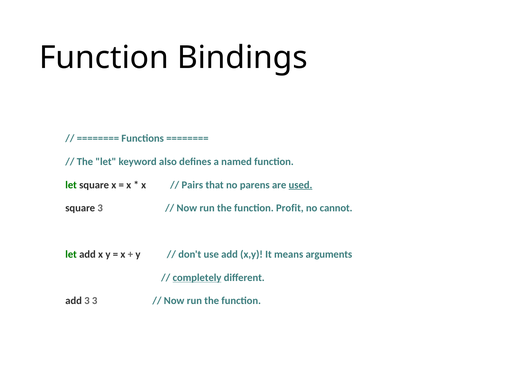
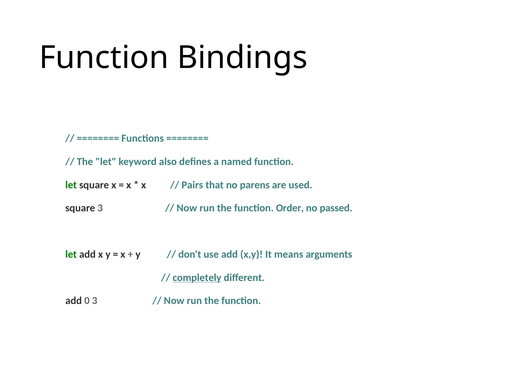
used underline: present -> none (301, 185)
Profit: Profit -> Order (290, 208)
cannot: cannot -> passed (336, 208)
add 3: 3 -> 0 (87, 301)
